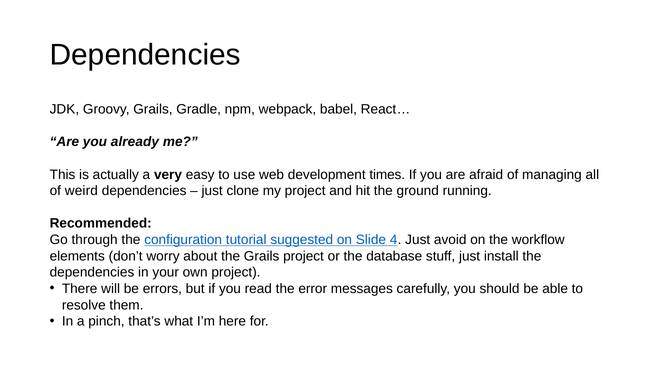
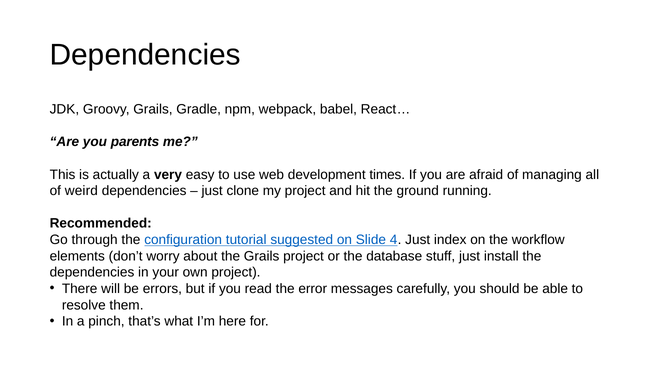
already: already -> parents (135, 142)
avoid: avoid -> index (450, 240)
